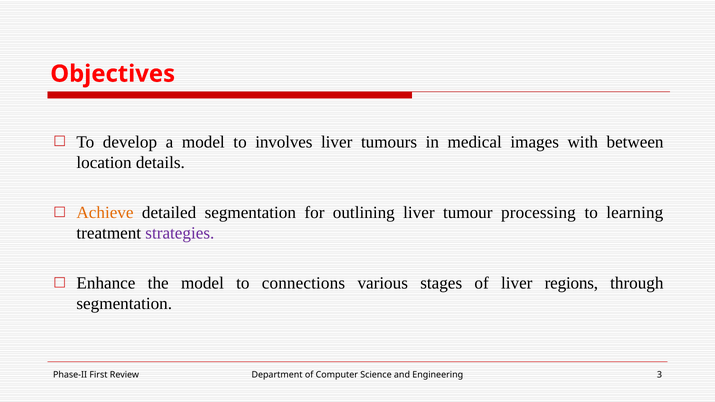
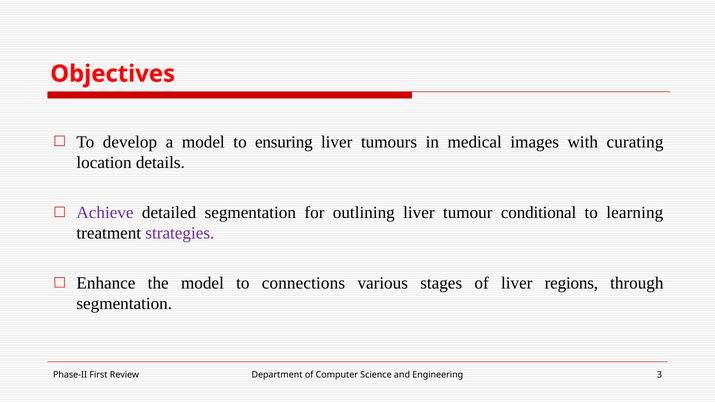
involves: involves -> ensuring (284, 142)
between: between -> curating (635, 142)
Achieve colour: orange -> purple (105, 213)
processing: processing -> conditional (539, 213)
